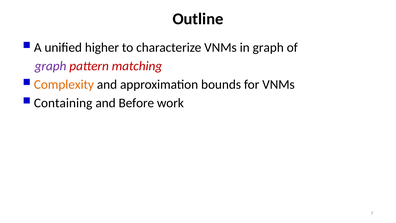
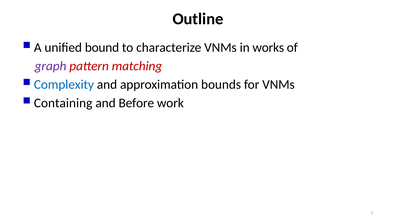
higher: higher -> bound (102, 47)
in graph: graph -> works (268, 47)
Complexity colour: orange -> blue (64, 84)
